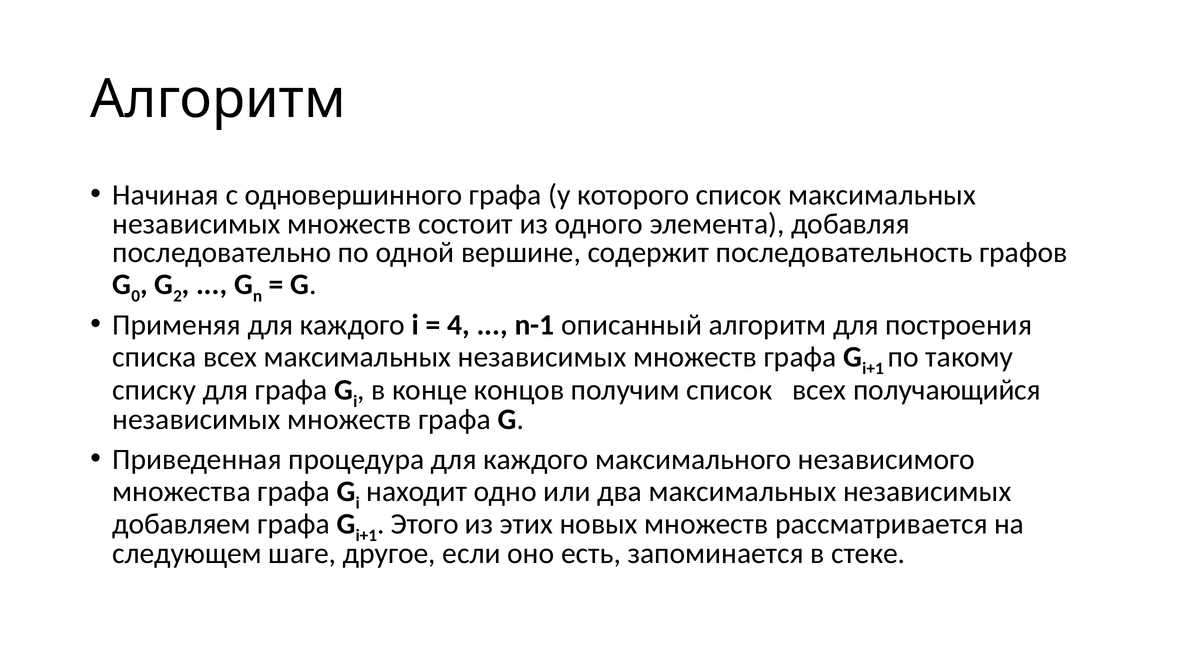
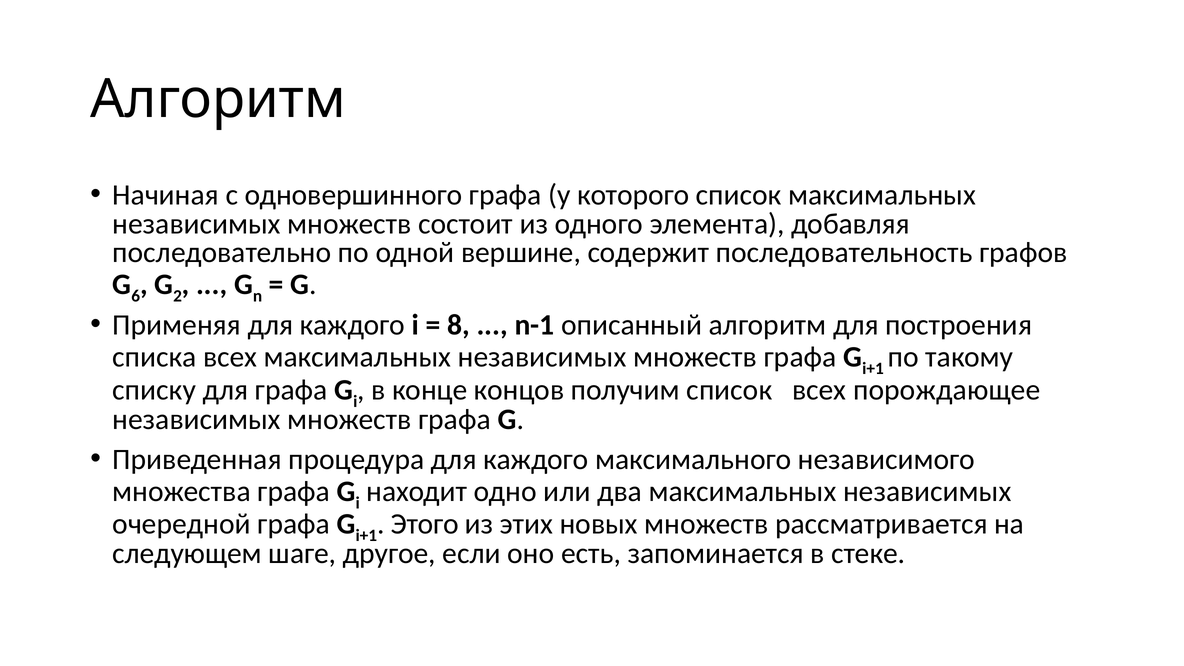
0: 0 -> 6 (136, 296)
4: 4 -> 8 (459, 325)
получающийся: получающийся -> порождающее (947, 390)
добавляем: добавляем -> очередной (182, 524)
